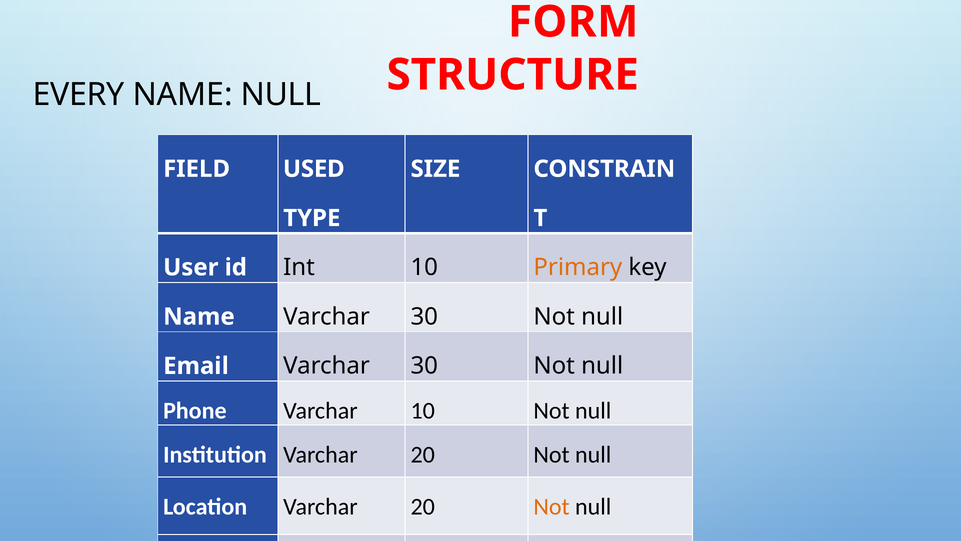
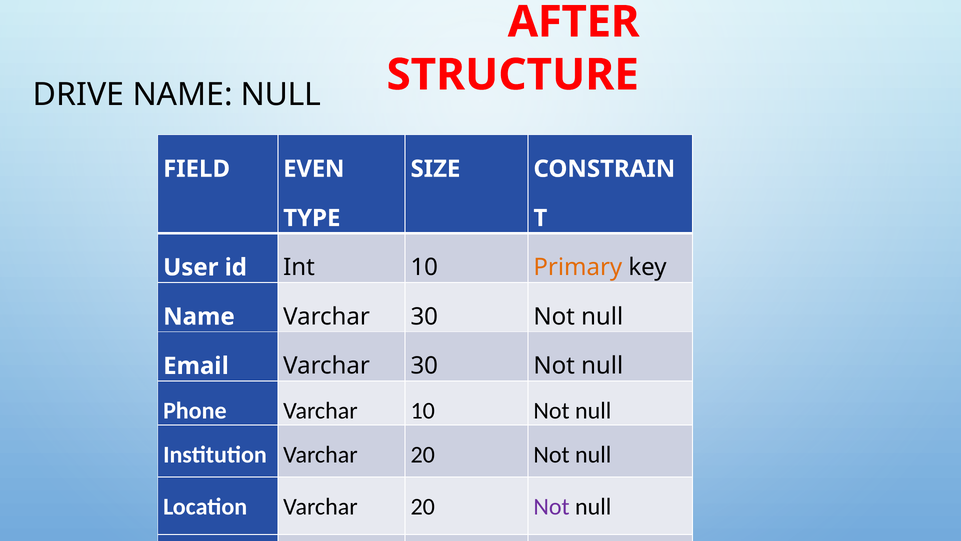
FORM: FORM -> AFTER (574, 22)
EVERY: EVERY -> DRIVE (79, 95)
USED: USED -> EVEN (314, 169)
Not colour: orange -> purple (552, 506)
